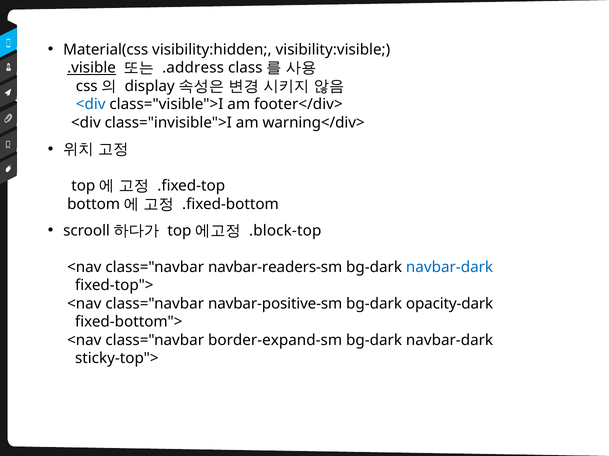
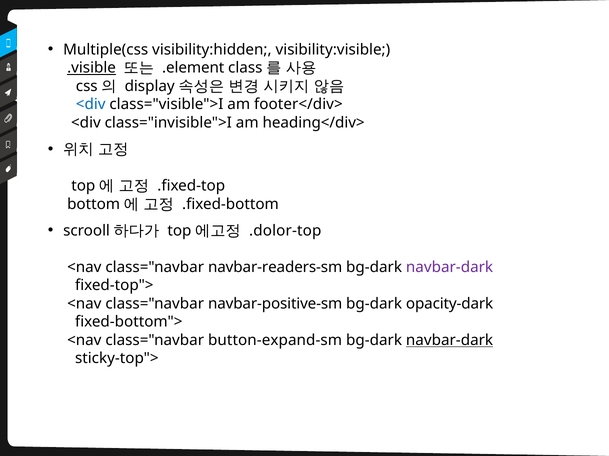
Material(css: Material(css -> Multiple(css (106, 50)
.address: .address -> .element (193, 68)
warning</div>: warning</div> -> heading</div> (314, 123)
.block-top: .block-top -> .dolor-top (285, 231)
navbar-dark colour: blue -> purple (450, 268)
border-expand-sm: border-expand-sm -> button-expand-sm (275, 341)
navbar-dark underline: none -> present (450, 341)
